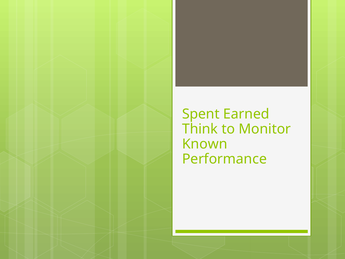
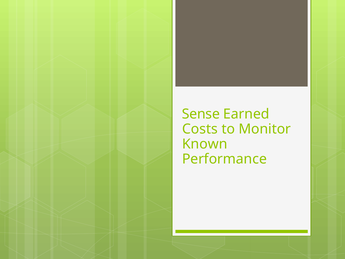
Spent: Spent -> Sense (201, 114)
Think: Think -> Costs (200, 129)
